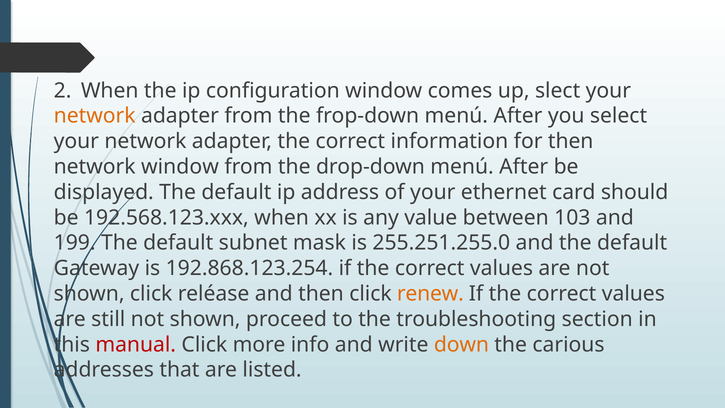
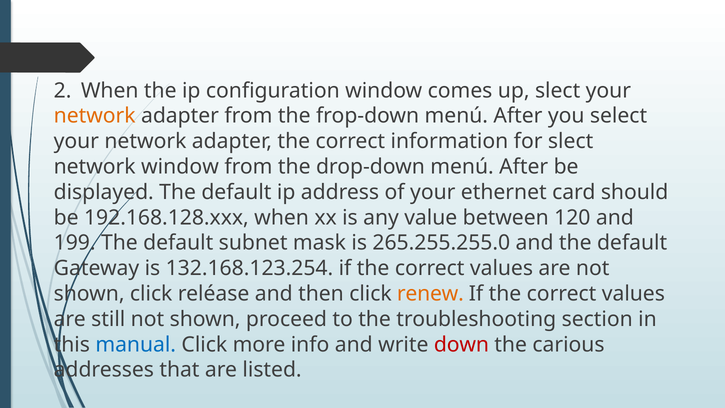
for then: then -> slect (571, 141)
192.568.123.xxx: 192.568.123.xxx -> 192.168.128.xxx (166, 217)
103: 103 -> 120 (572, 217)
255.251.255.0: 255.251.255.0 -> 265.255.255.0 (441, 243)
192.868.123.254: 192.868.123.254 -> 132.168.123.254 (249, 268)
manual colour: red -> blue (136, 344)
down colour: orange -> red (461, 344)
